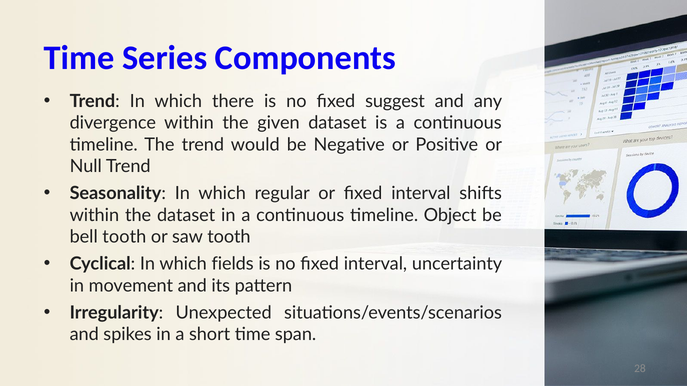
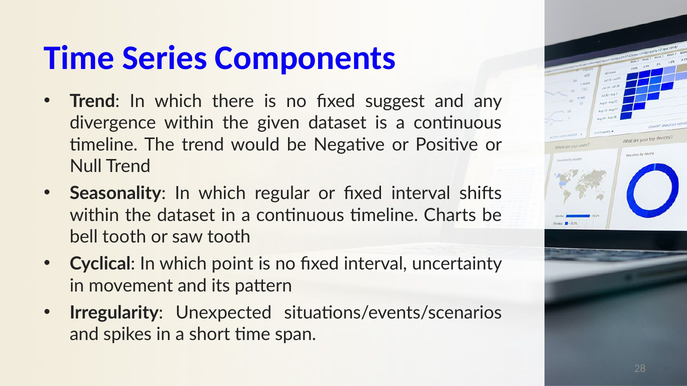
Object: Object -> Charts (450, 215)
fields: fields -> point (233, 264)
